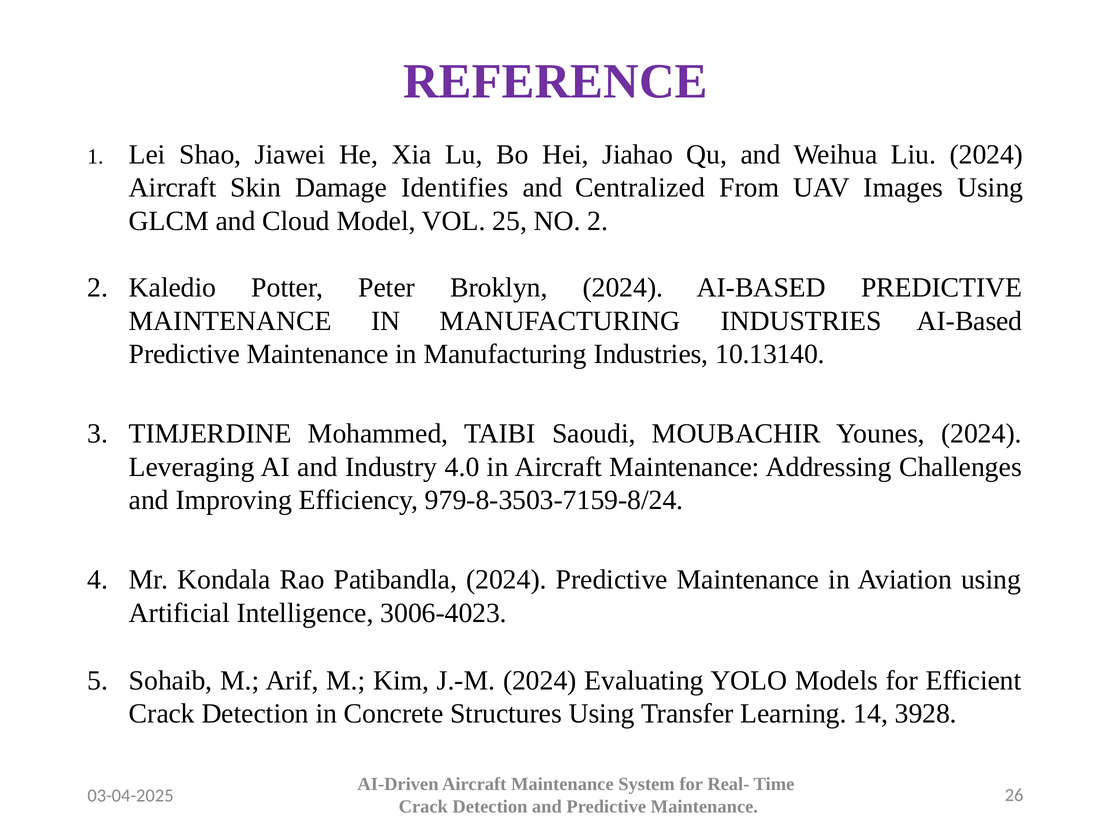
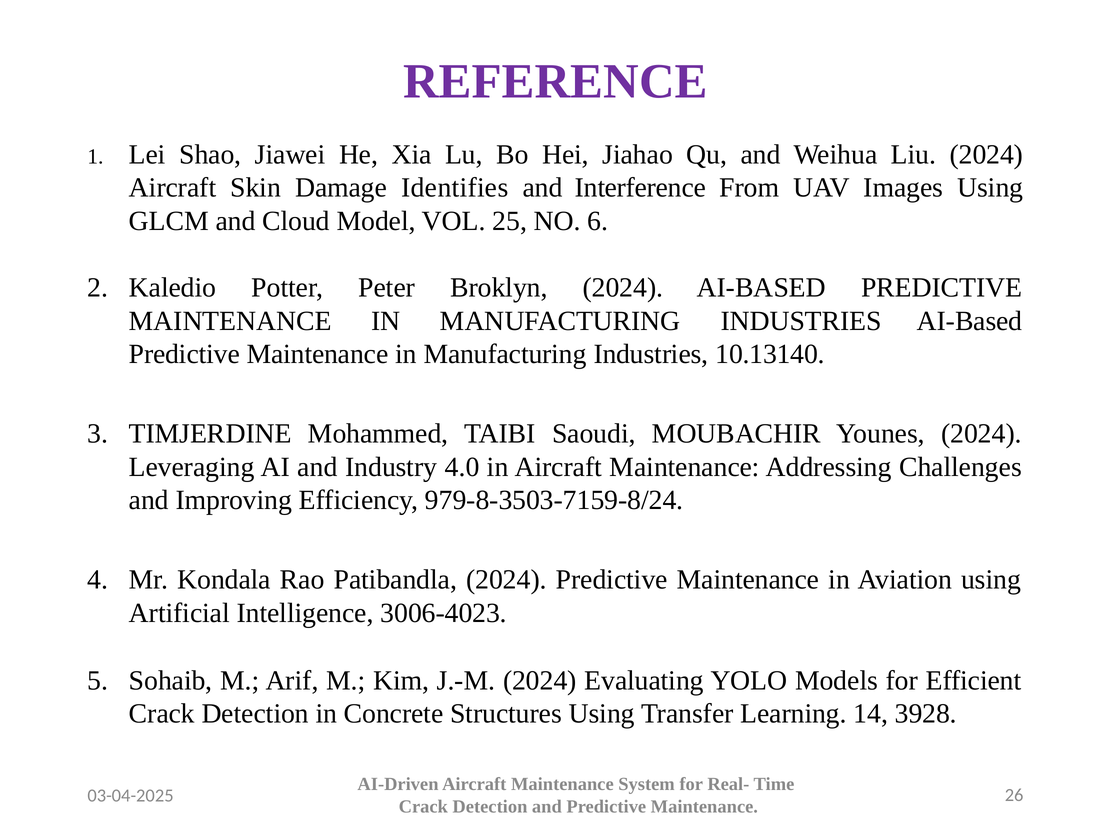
Centralized: Centralized -> Interference (640, 188)
NO 2: 2 -> 6 (598, 221)
